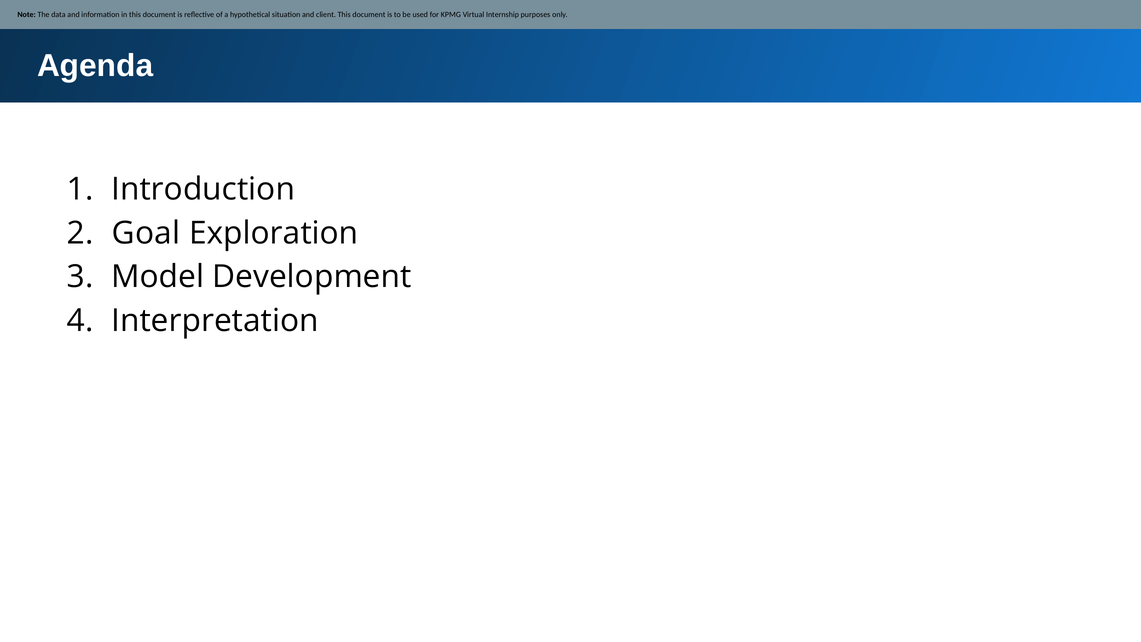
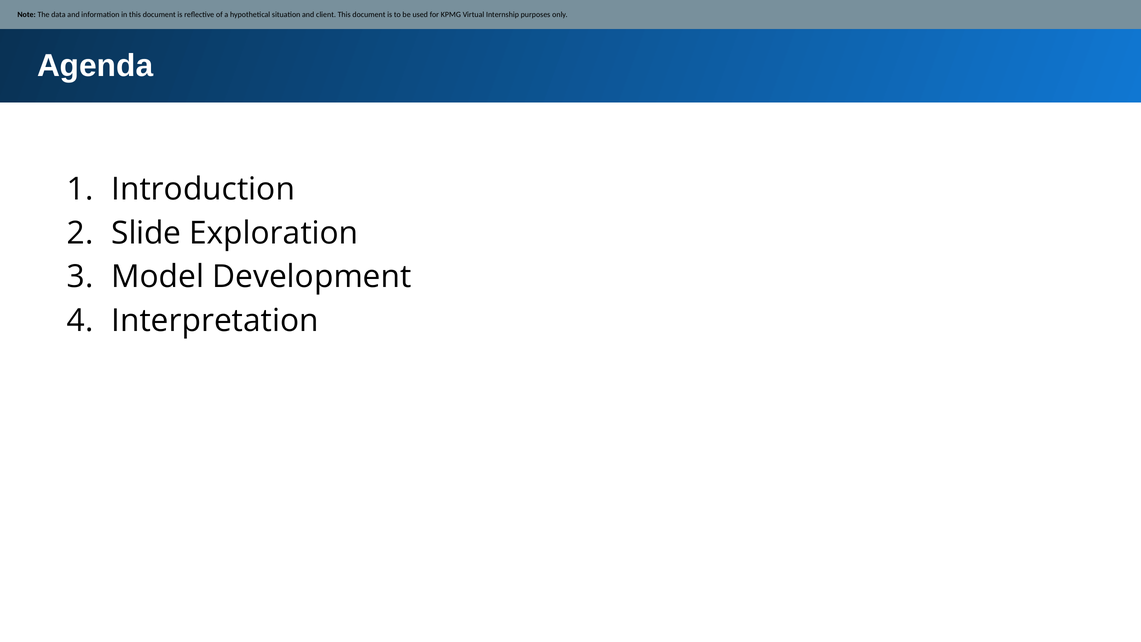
Goal: Goal -> Slide (146, 233)
